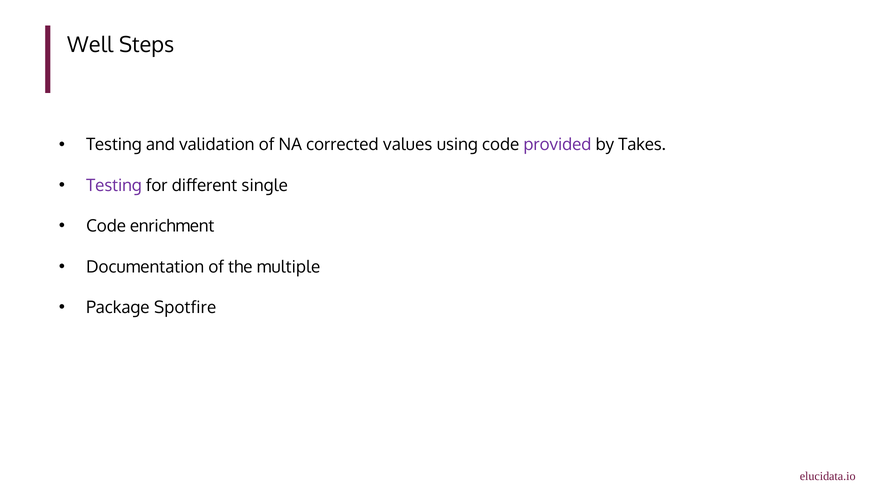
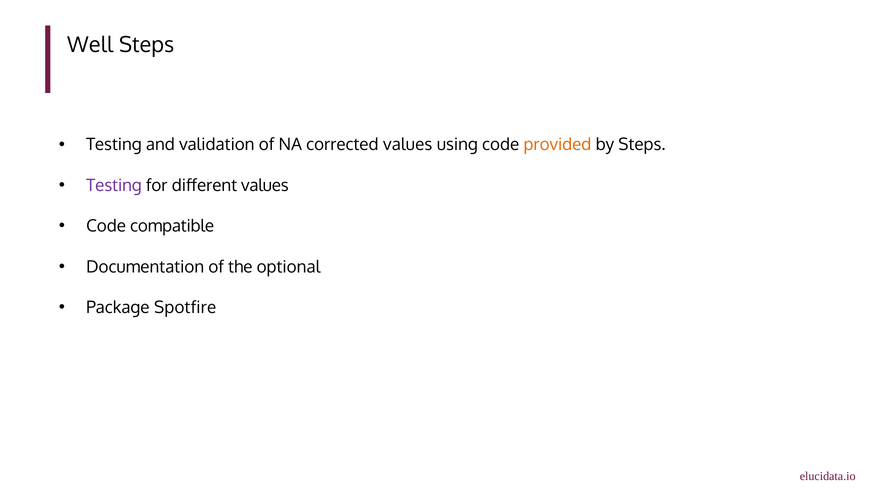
provided colour: purple -> orange (557, 145)
by Takes: Takes -> Steps (642, 145)
different single: single -> values (265, 186)
enrichment: enrichment -> compatible (172, 226)
multiple: multiple -> optional (289, 267)
